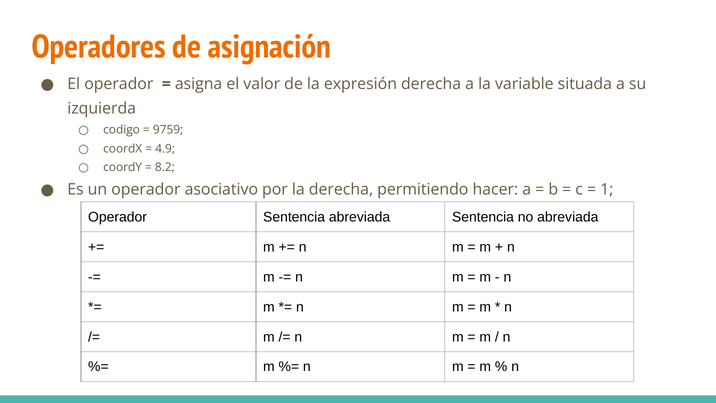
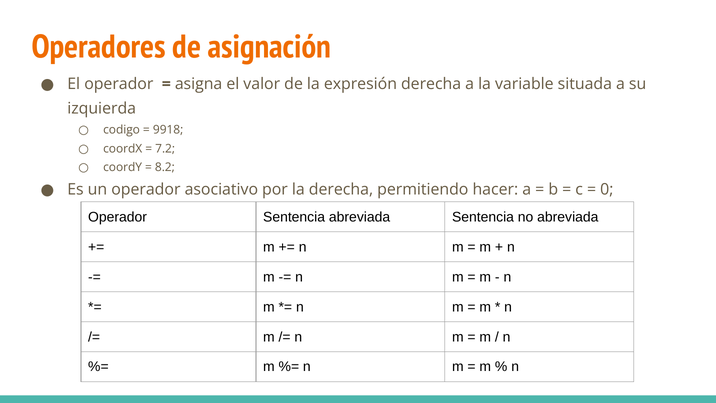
9759: 9759 -> 9918 (168, 130)
4.9: 4.9 -> 7.2 (165, 148)
1: 1 -> 0 (607, 189)
